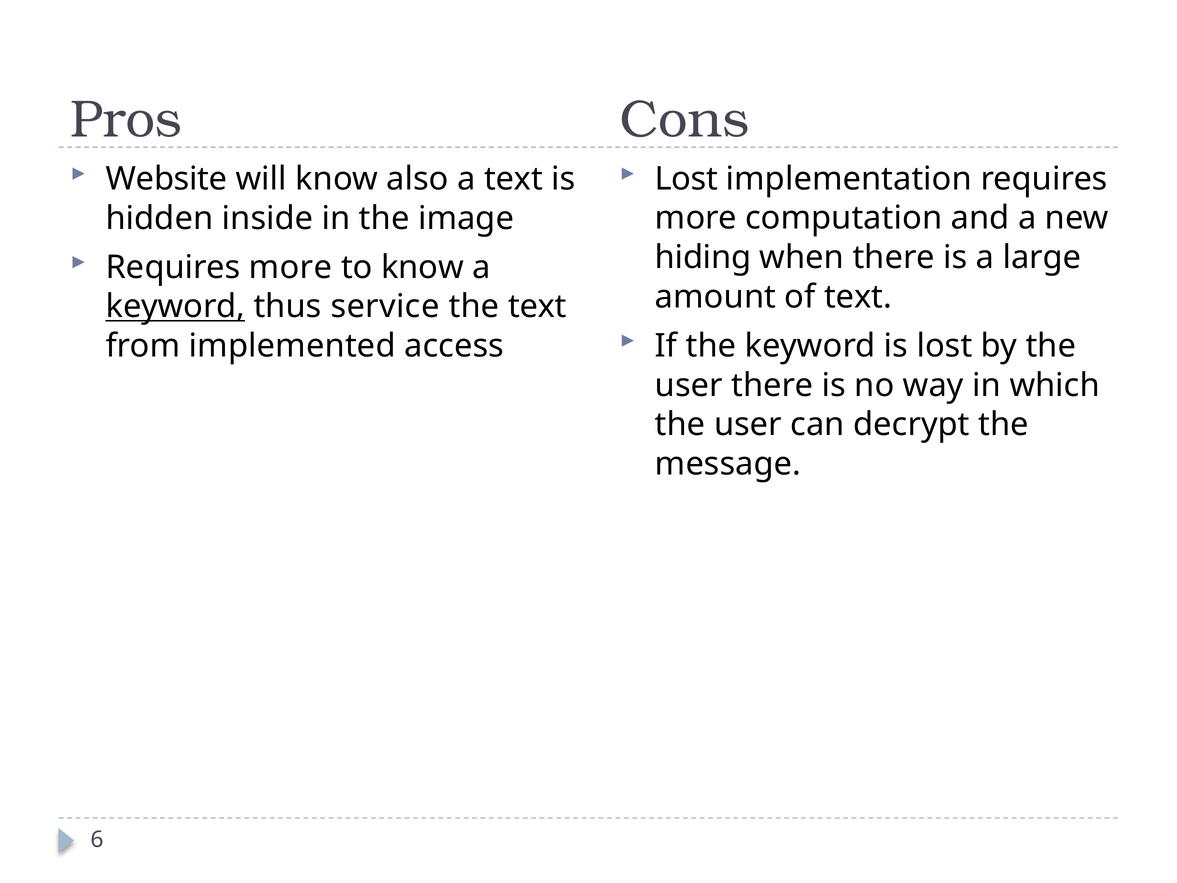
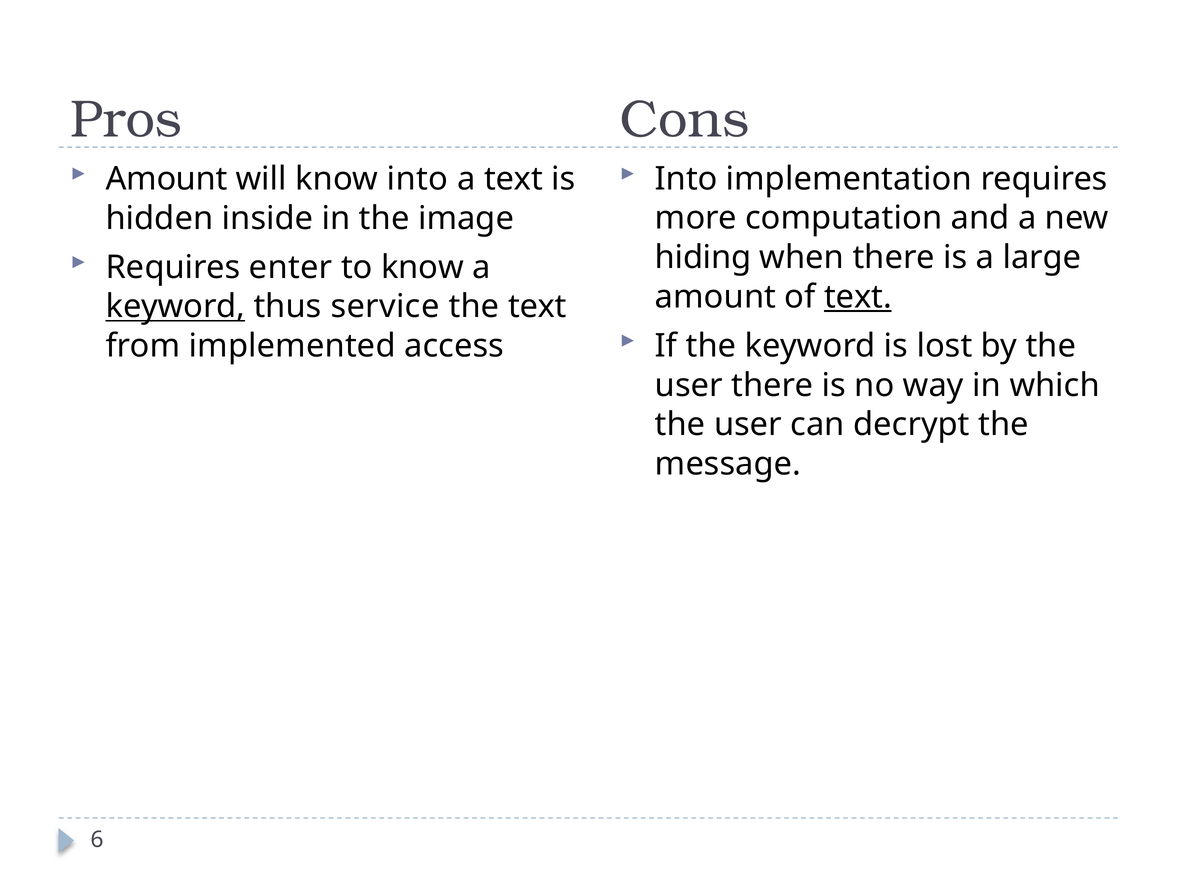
Website: Website -> Amount (167, 179)
know also: also -> into (417, 179)
Lost: Lost -> Into (686, 179)
more: more -> enter (291, 267)
text underline: none -> present (858, 297)
